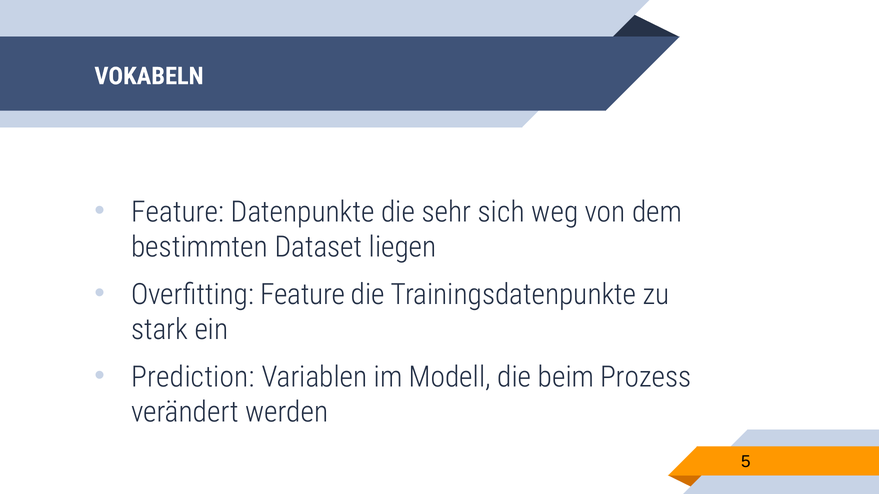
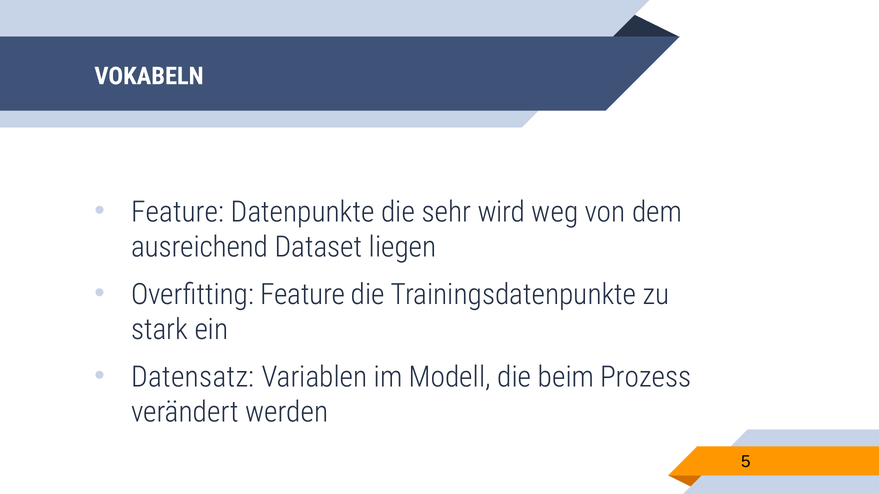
sich: sich -> wird (501, 212)
bestimmten: bestimmten -> ausreichend (200, 247)
Prediction: Prediction -> Datensatz (193, 377)
